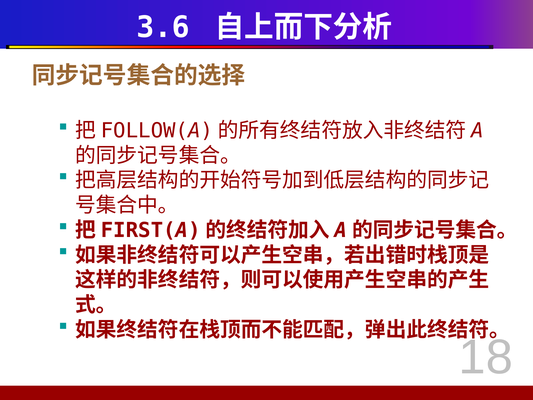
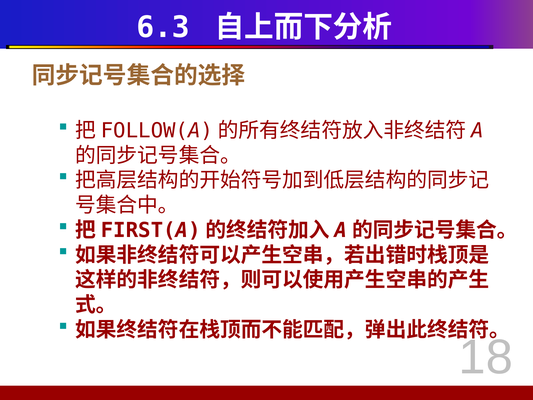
3.6: 3.6 -> 6.3 (163, 27)
